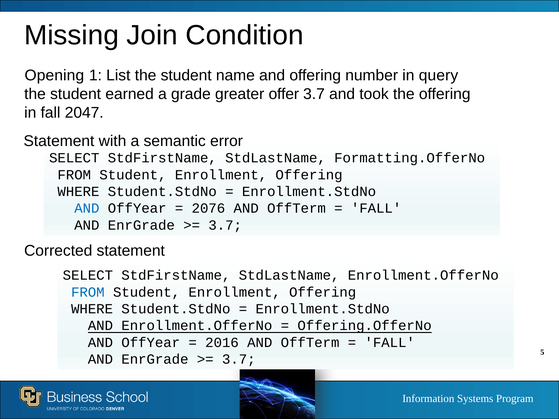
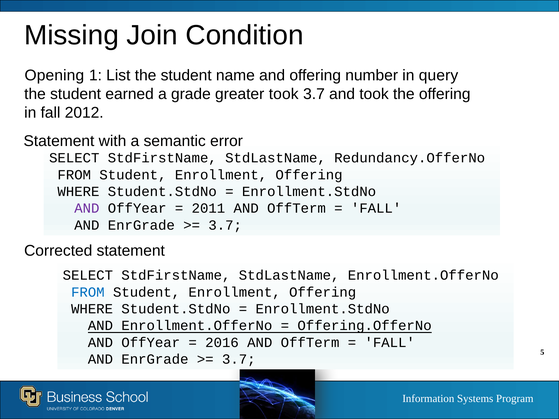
greater offer: offer -> took (284, 94)
2047: 2047 -> 2012 (84, 113)
Formatting.OfferNo: Formatting.OfferNo -> Redundancy.OfferNo (410, 158)
AND colour: blue -> purple (87, 208)
2076: 2076 -> 2011 (208, 208)
